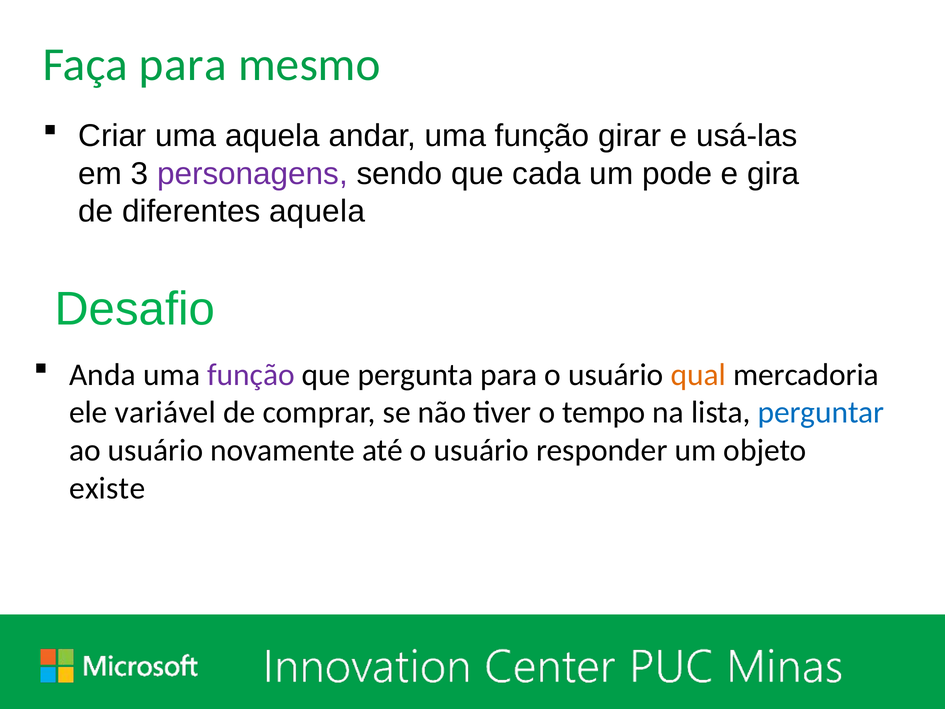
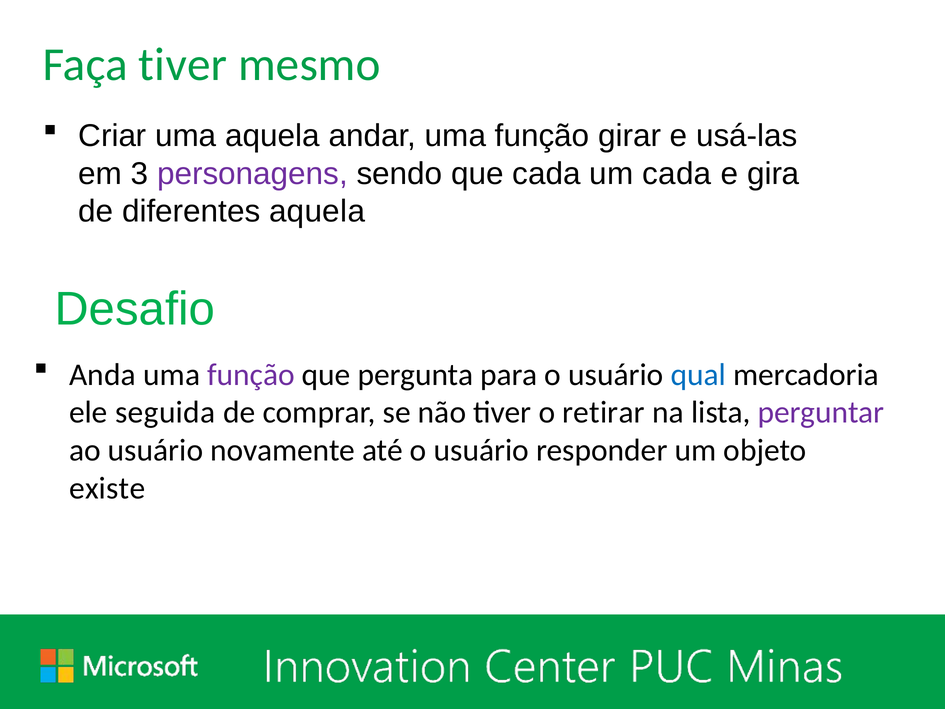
Faça para: para -> tiver (183, 65)
um pode: pode -> cada (677, 174)
qual colour: orange -> blue (698, 375)
variável: variável -> seguida (165, 412)
tempo: tempo -> retirar (604, 412)
perguntar colour: blue -> purple (821, 412)
